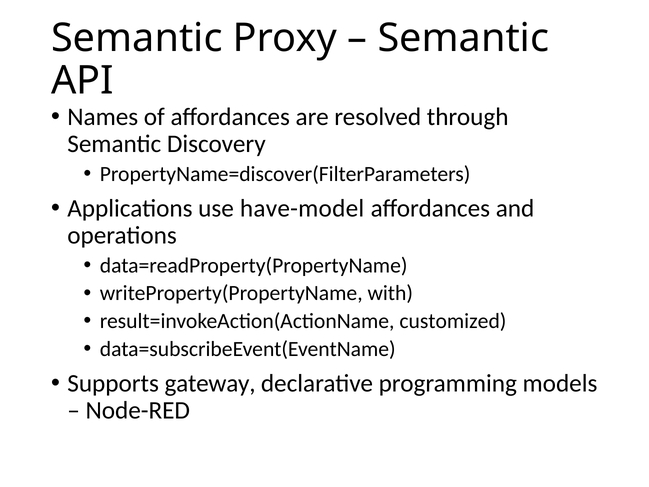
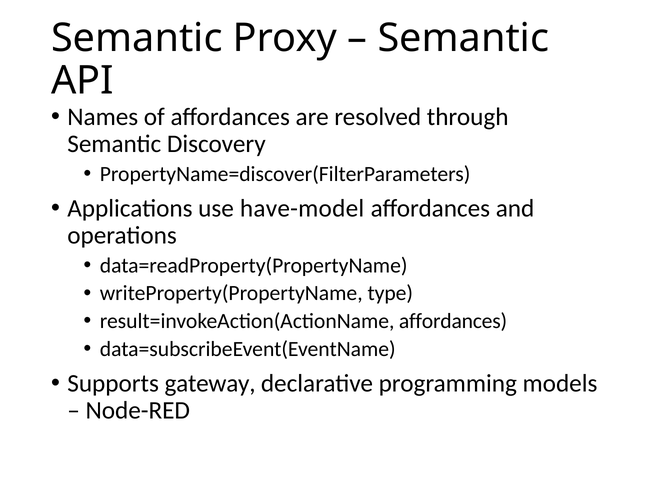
with: with -> type (390, 293)
result=invokeAction(ActionName customized: customized -> affordances (453, 321)
